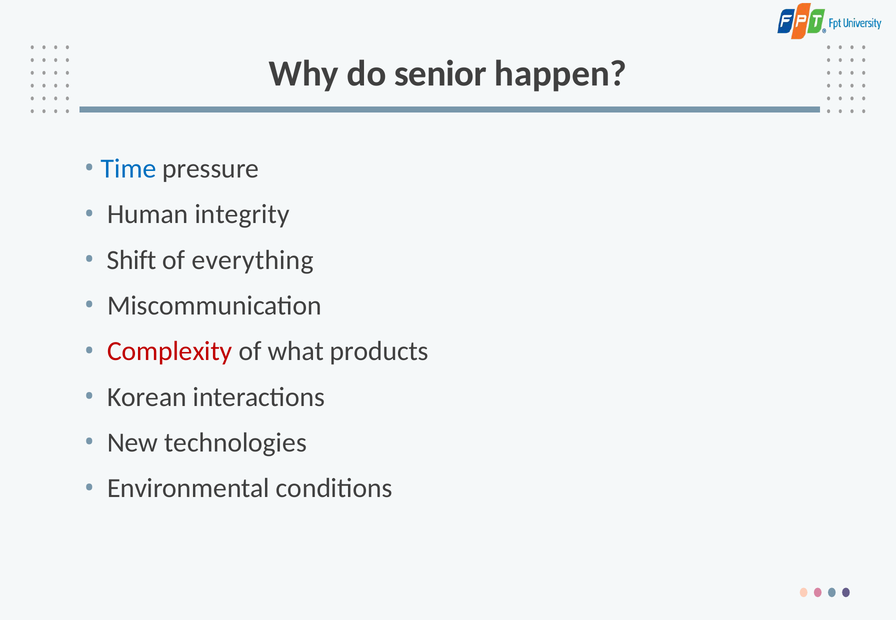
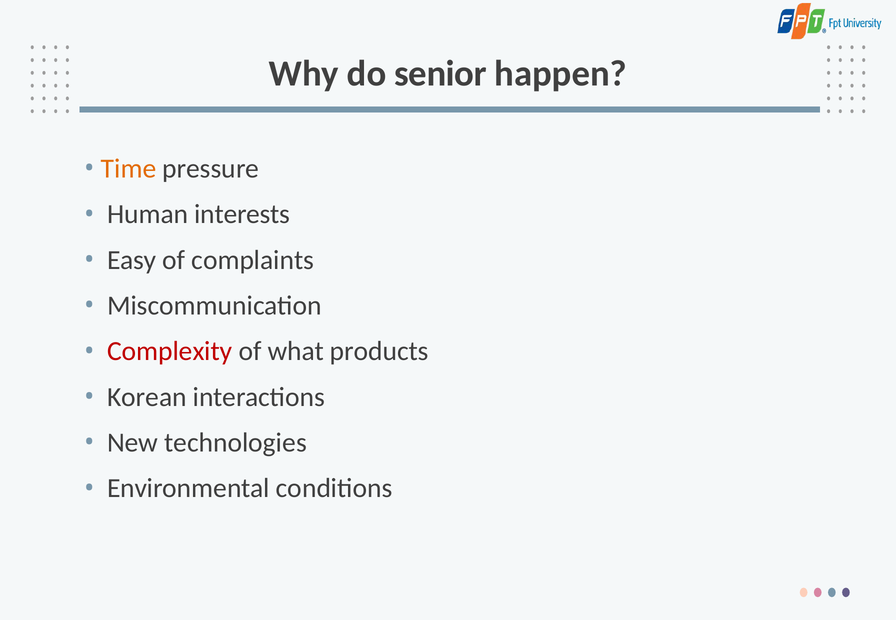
Time colour: blue -> orange (129, 169)
integrity: integrity -> interests (242, 214)
Shift: Shift -> Easy (132, 260)
everything: everything -> complaints (253, 260)
